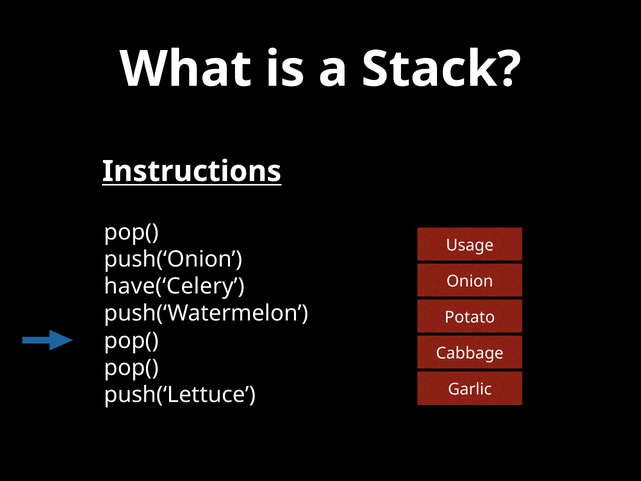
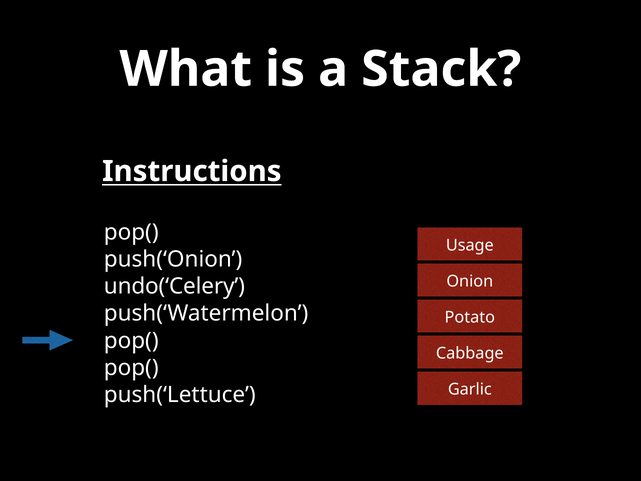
have(‘Celery: have(‘Celery -> undo(‘Celery (174, 286)
